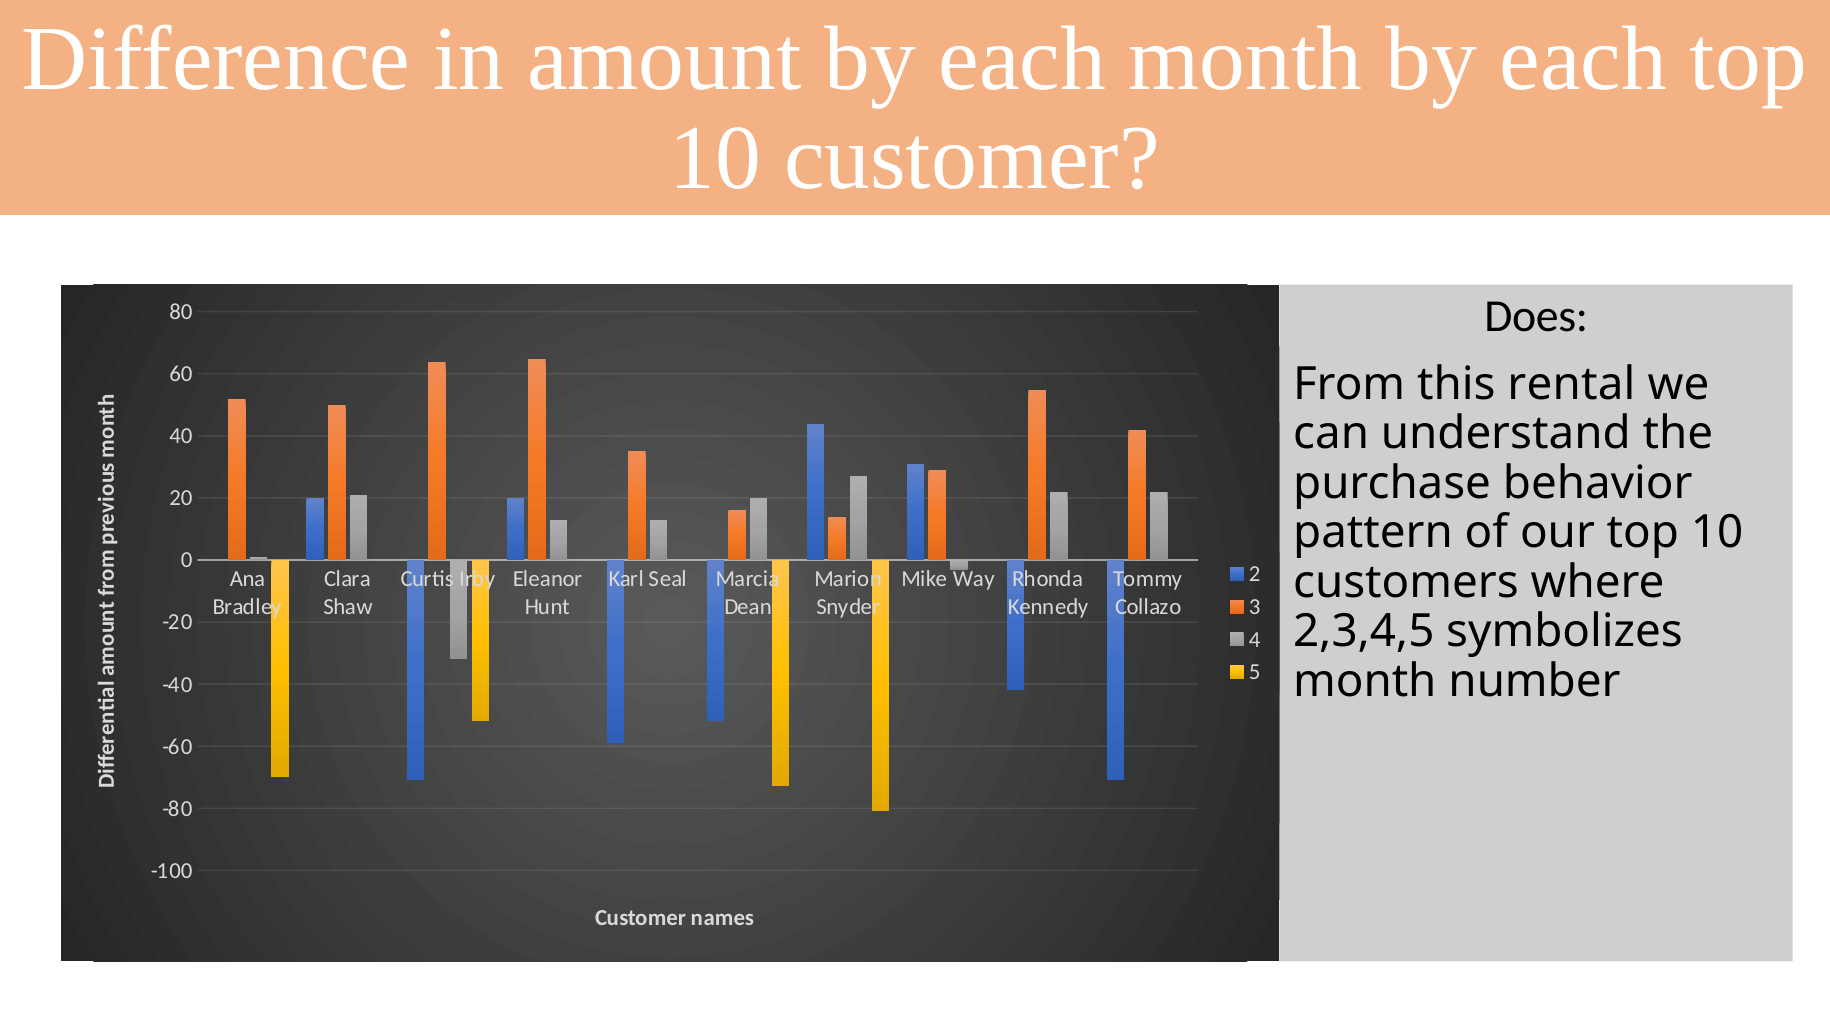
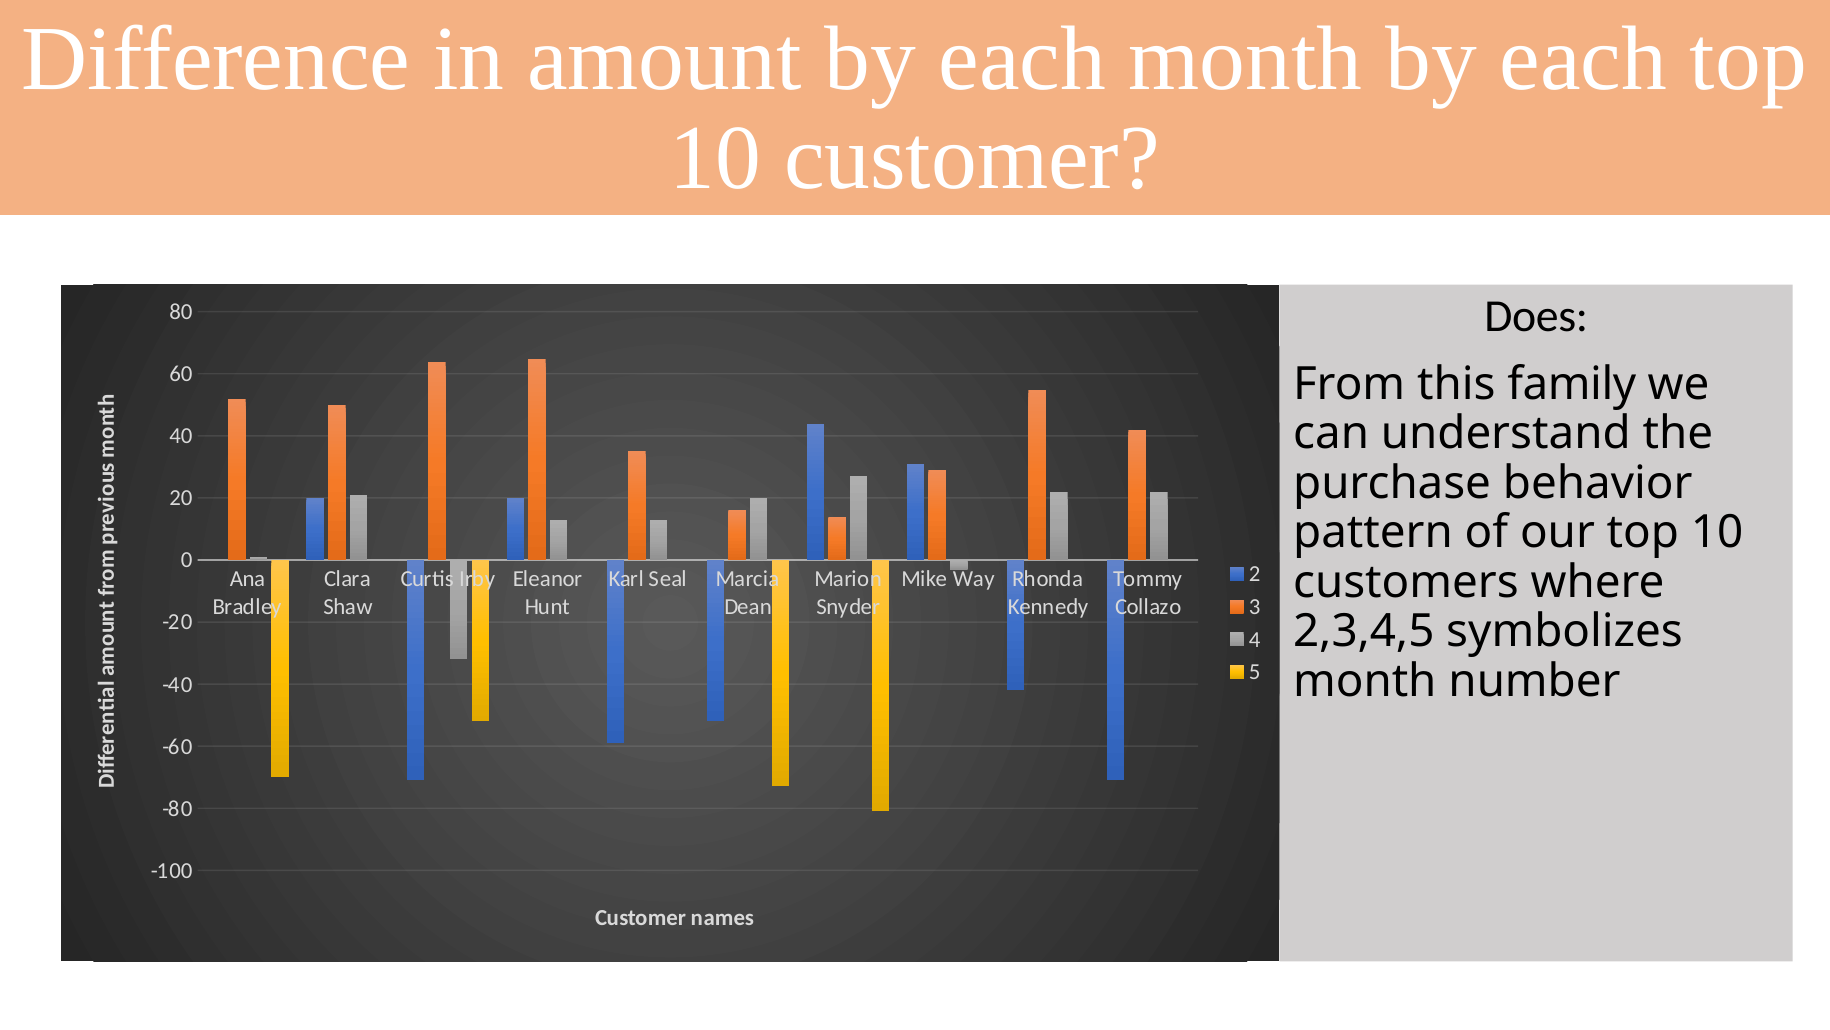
rental: rental -> family (1572, 384)
